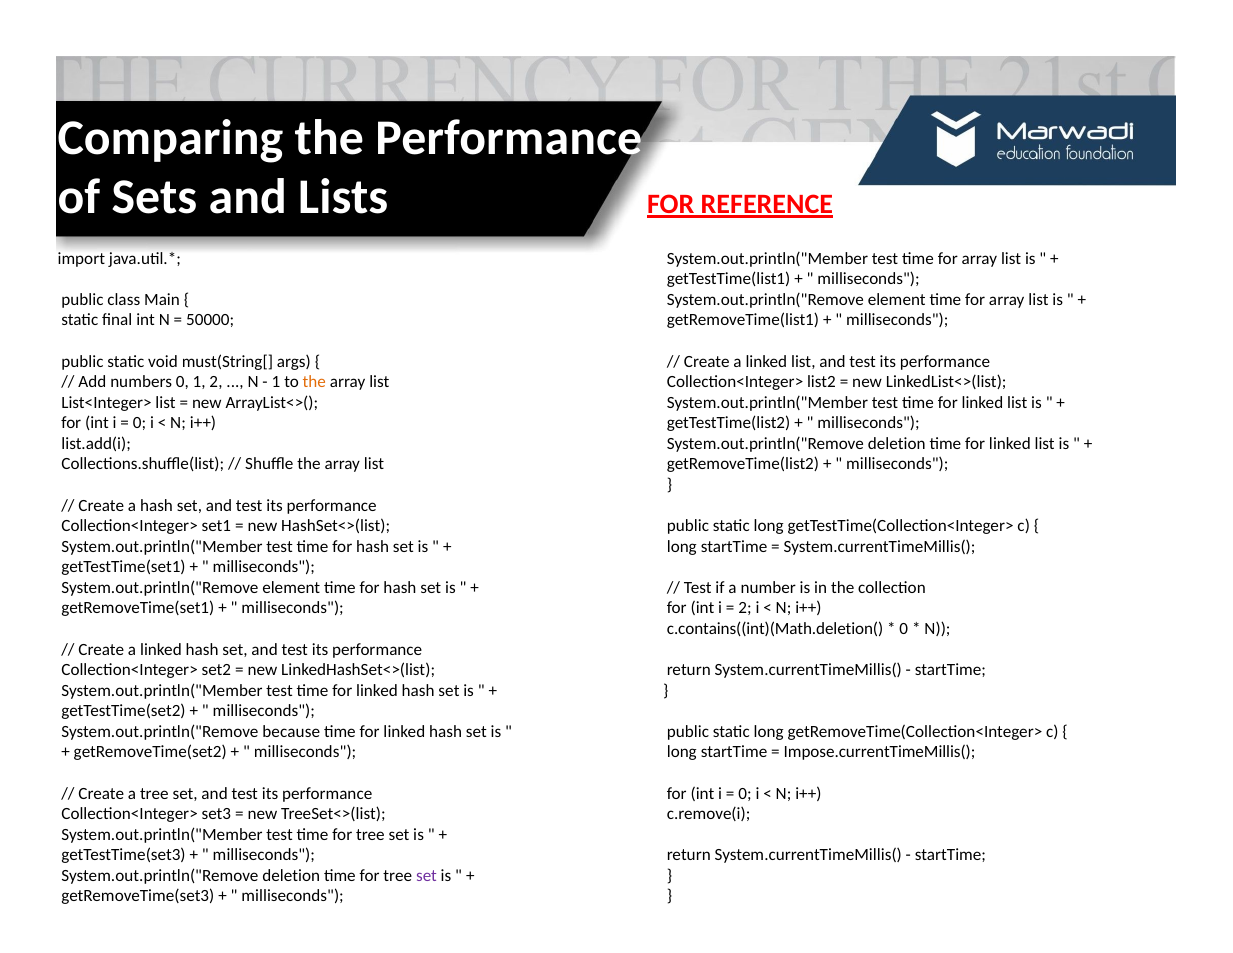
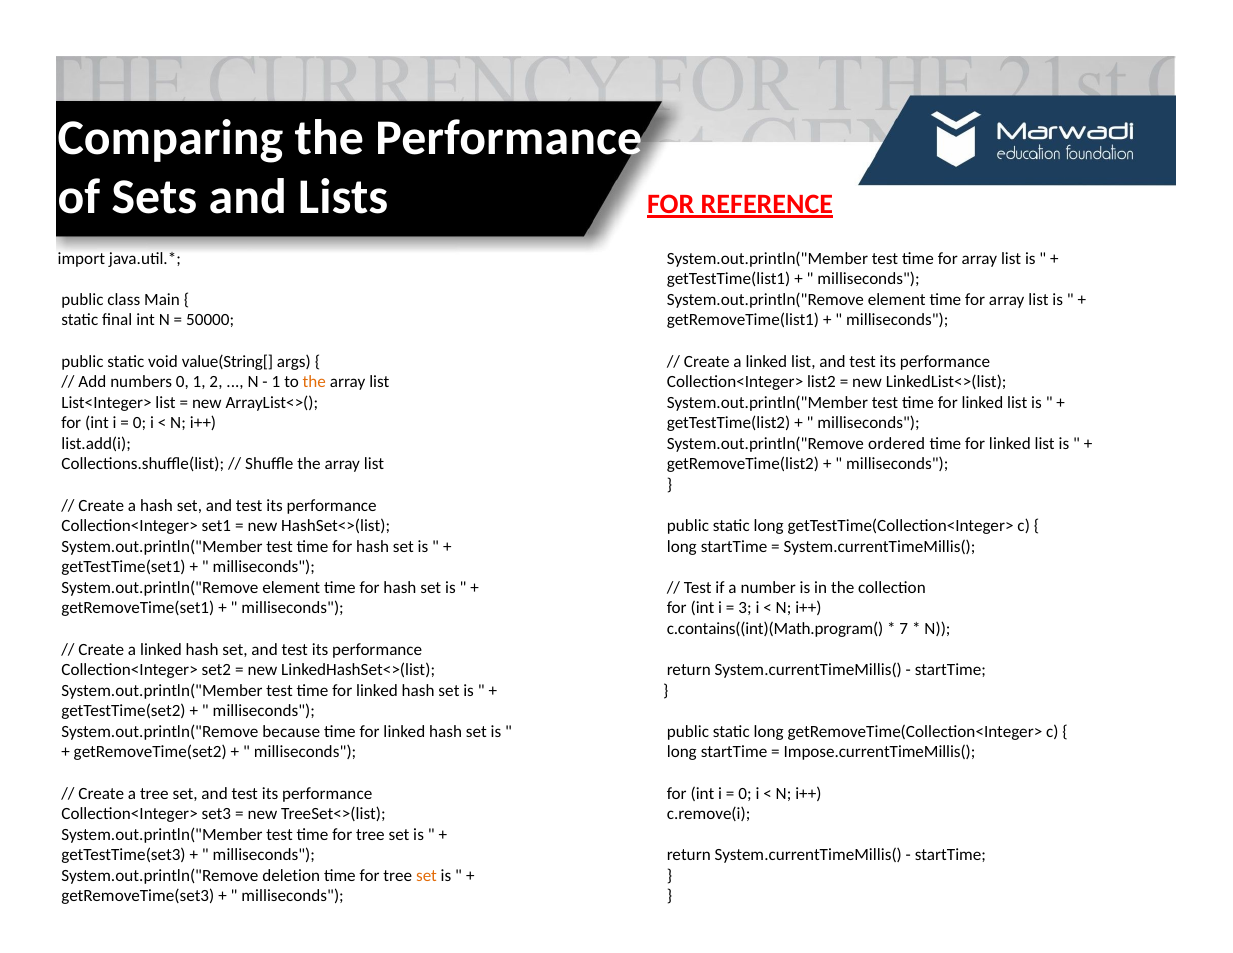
must(String[: must(String[ -> value(String[ (227, 361)
deletion: deletion -> ordered (897, 444)
2: 2 -> 3 (745, 608)
c.contains((int)(Math.deletion(: c.contains((int)(Math.deletion( -> c.contains((int)(Math.program( (775, 629)
0: 0 -> 7 (904, 629)
set colour: purple -> orange (427, 875)
